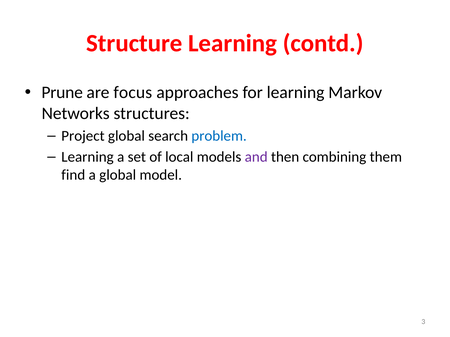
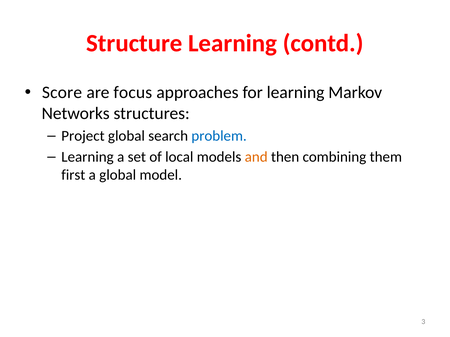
Prune: Prune -> Score (62, 93)
and colour: purple -> orange (256, 157)
find: find -> first (73, 175)
